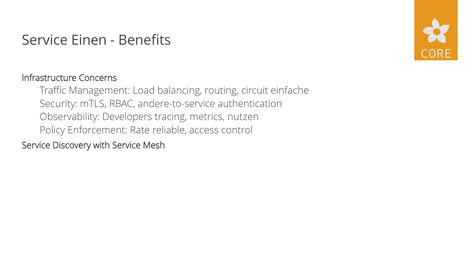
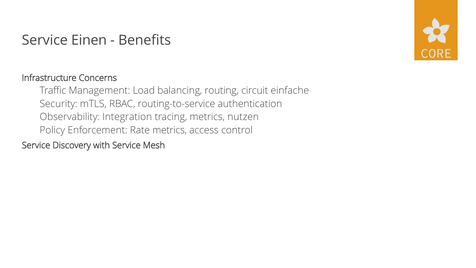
andere-to-service: andere-to-service -> routing-to-service (176, 104)
Developers: Developers -> Integration (127, 117)
Rate reliable: reliable -> metrics (170, 130)
